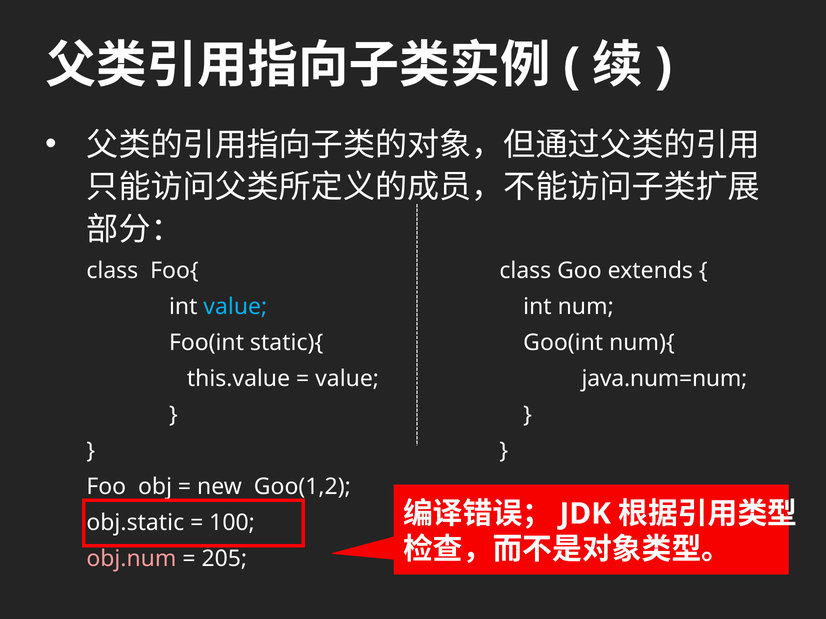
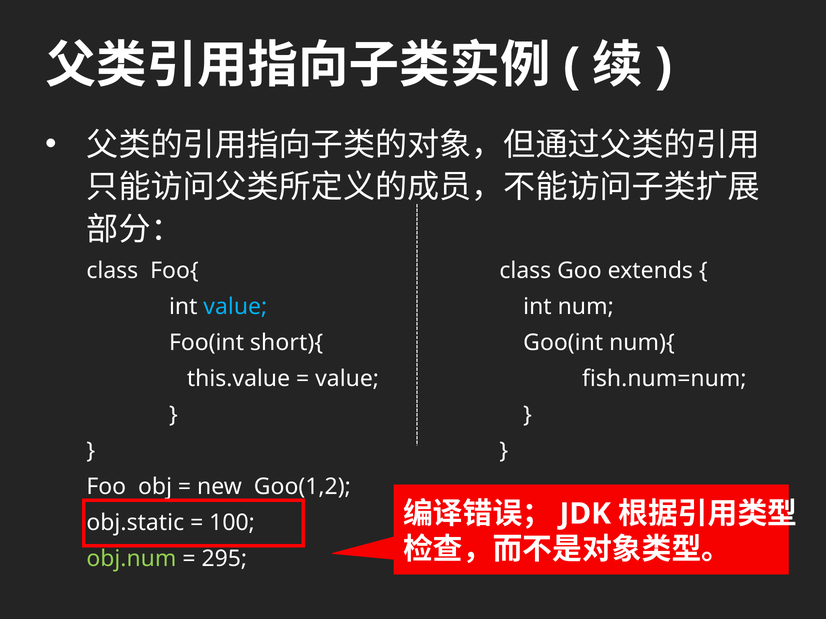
static){: static){ -> short){ (287, 343)
java.num=num: java.num=num -> fish.num=num (664, 379)
obj.num colour: pink -> light green (131, 559)
205: 205 -> 295 (224, 559)
